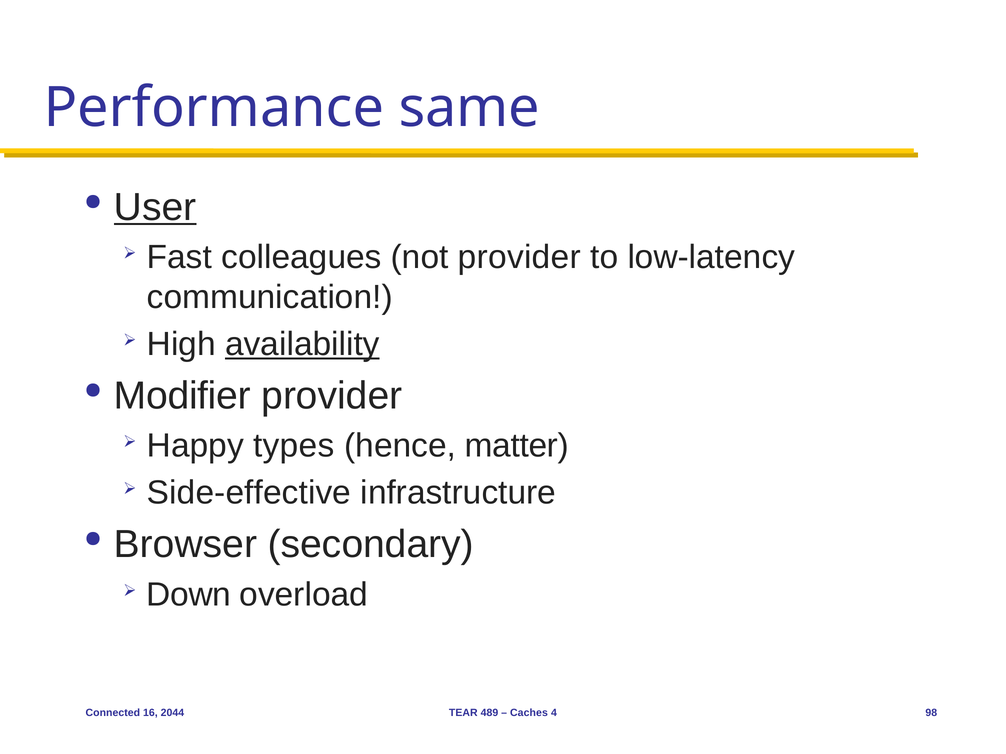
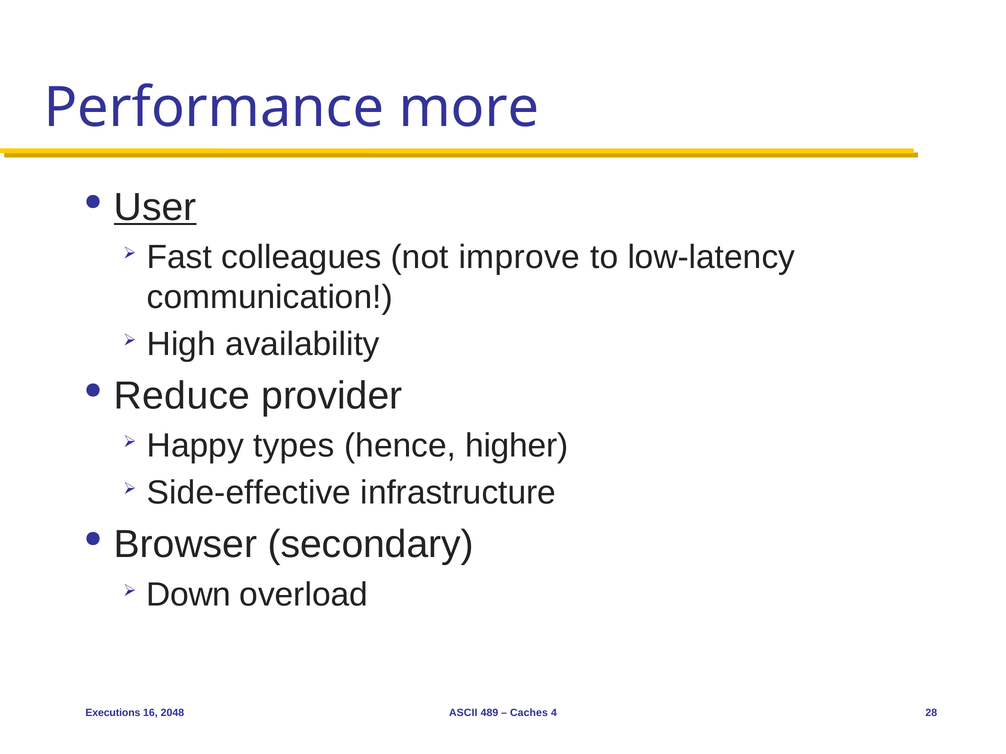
same: same -> more (469, 108)
not provider: provider -> improve (519, 257)
availability underline: present -> none (302, 344)
Modifier: Modifier -> Reduce (182, 396)
matter: matter -> higher (517, 446)
Connected: Connected -> Executions (113, 713)
2044: 2044 -> 2048 (172, 713)
TEAR: TEAR -> ASCII (463, 713)
98: 98 -> 28 (931, 713)
